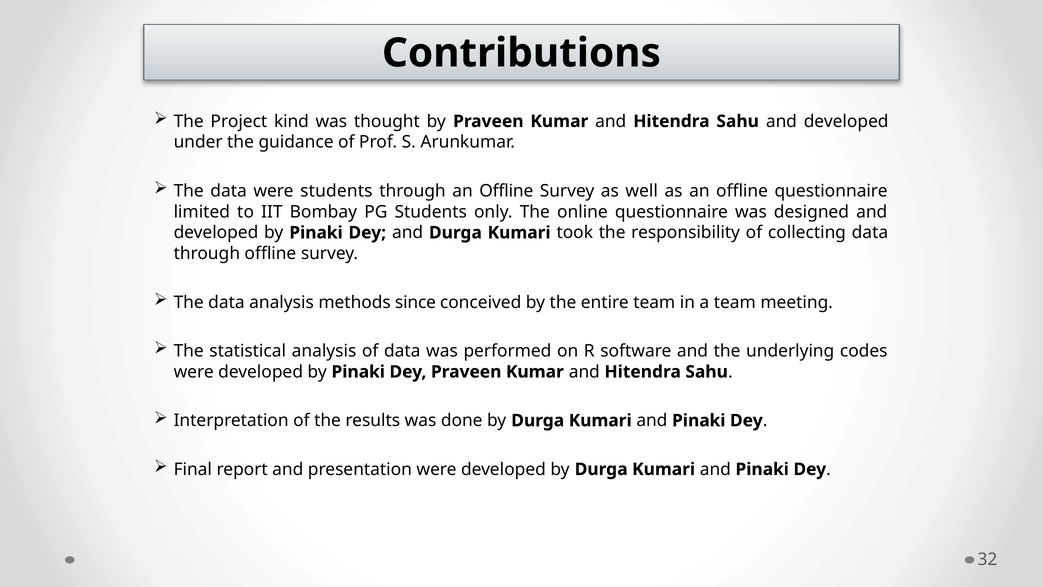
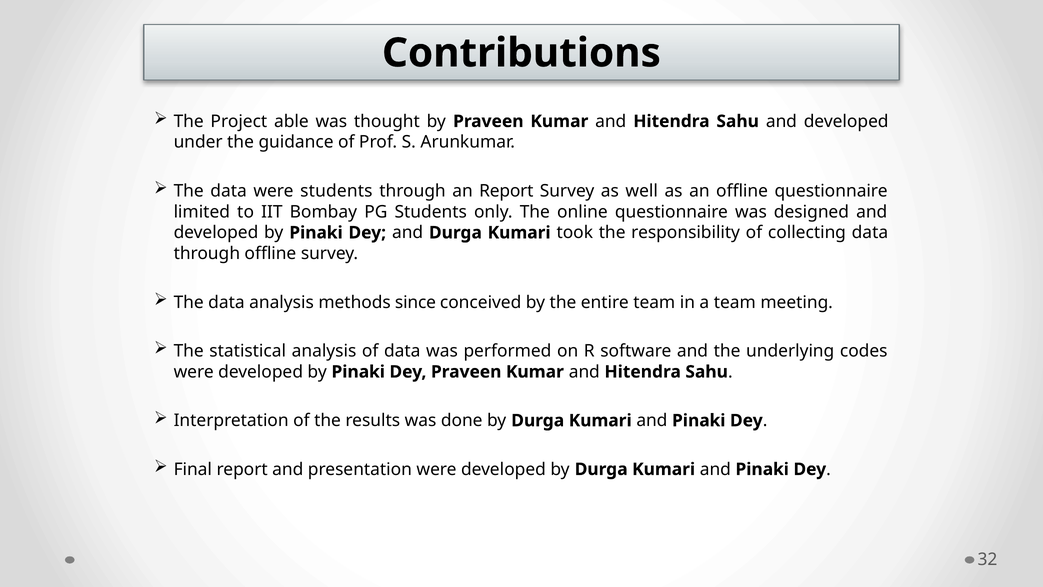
kind: kind -> able (291, 121)
through an Offline: Offline -> Report (506, 191)
